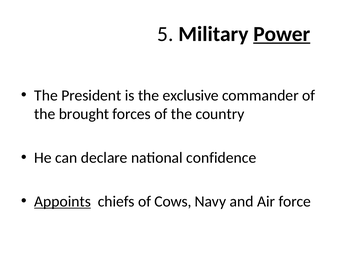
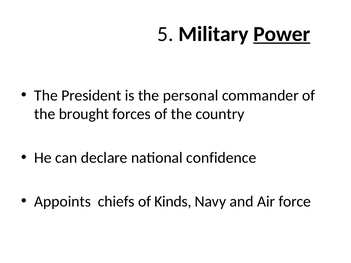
exclusive: exclusive -> personal (191, 95)
Appoints underline: present -> none (63, 202)
Cows: Cows -> Kinds (173, 202)
